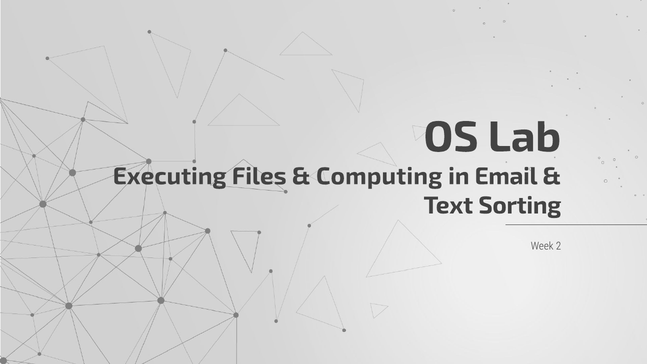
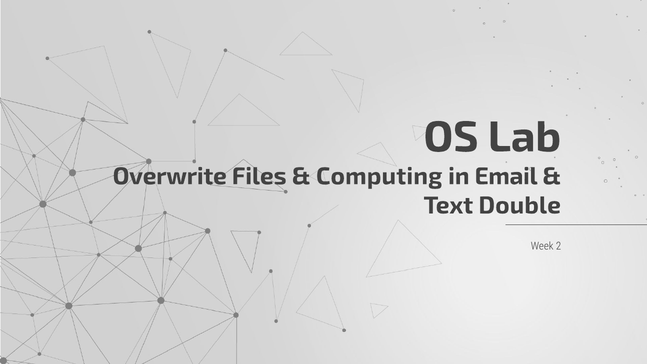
Executing: Executing -> Overwrite (170, 176)
Sorting: Sorting -> Double (520, 205)
